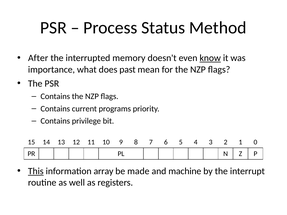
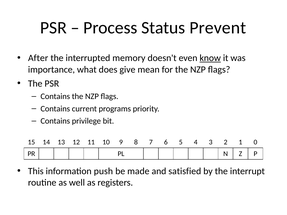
Method: Method -> Prevent (218, 28)
past: past -> give (127, 70)
This underline: present -> none (36, 171)
array: array -> push (103, 171)
machine: machine -> satisfied (185, 171)
